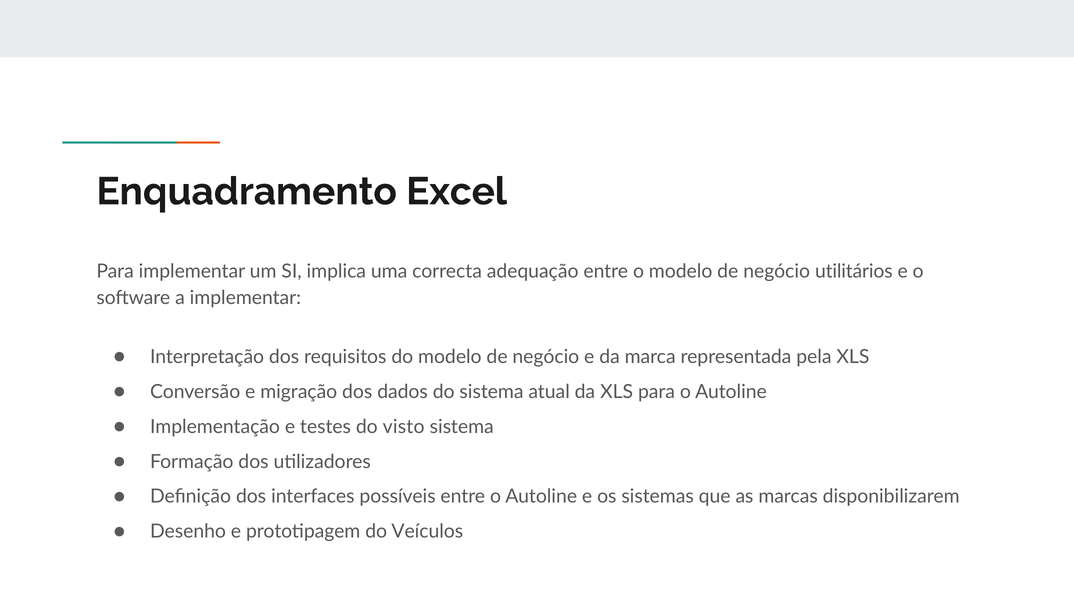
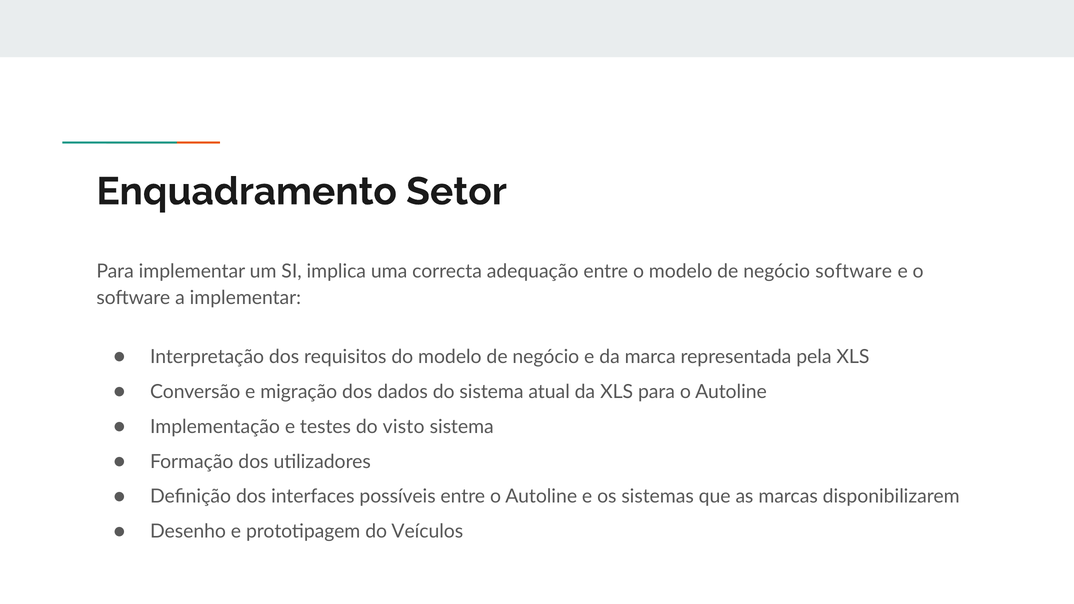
Excel: Excel -> Setor (457, 192)
negócio utilitários: utilitários -> software (854, 271)
